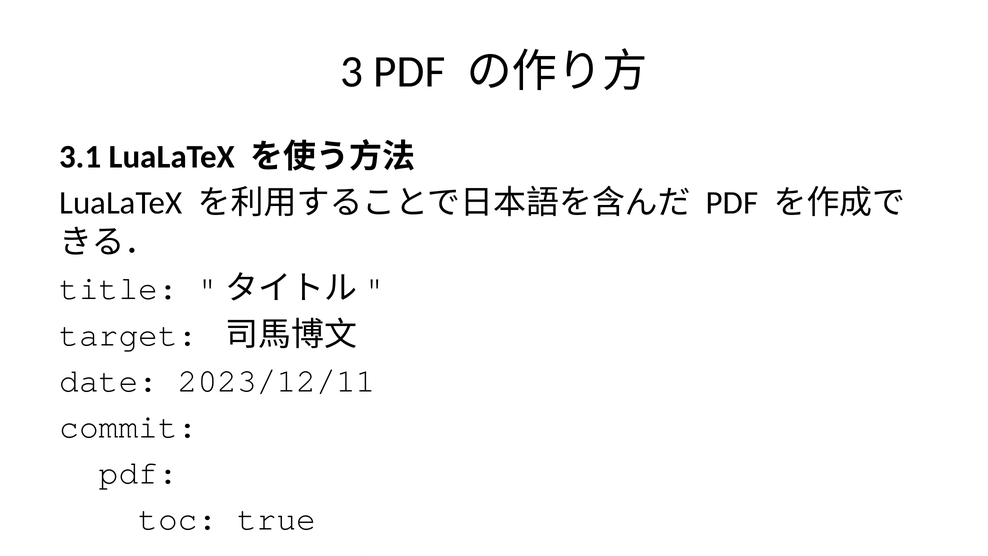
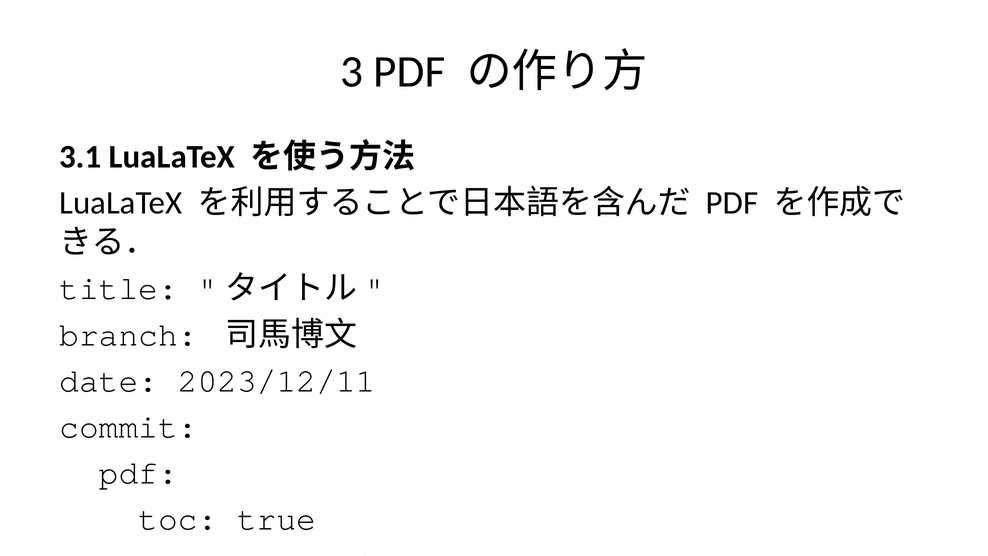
target: target -> branch (128, 335)
